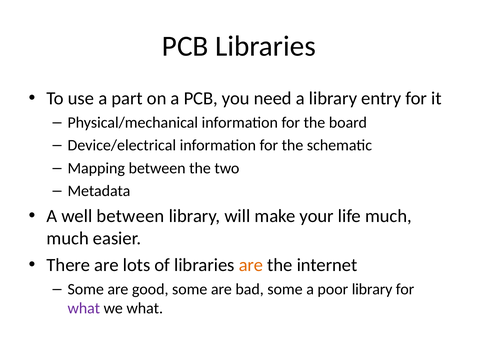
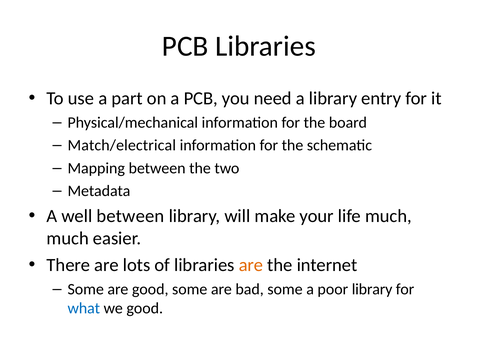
Device/electrical: Device/electrical -> Match/electrical (122, 146)
what colour: purple -> blue (84, 309)
we what: what -> good (145, 309)
